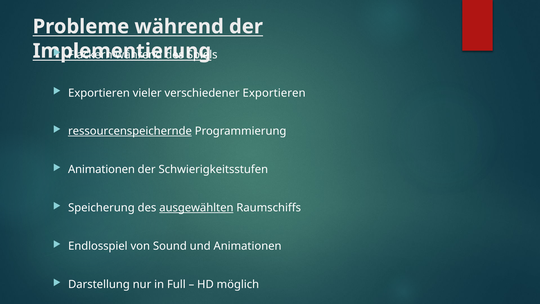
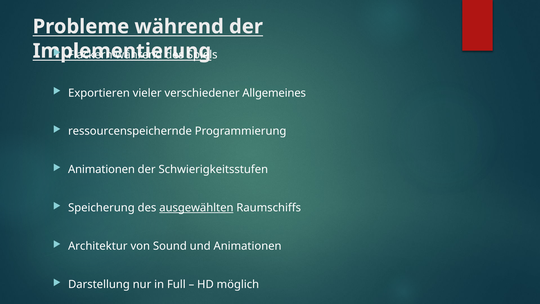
verschiedener Exportieren: Exportieren -> Allgemeines (274, 93)
ressourcenspeichernde underline: present -> none (130, 131)
Endlosspiel: Endlosspiel -> Architektur (98, 246)
